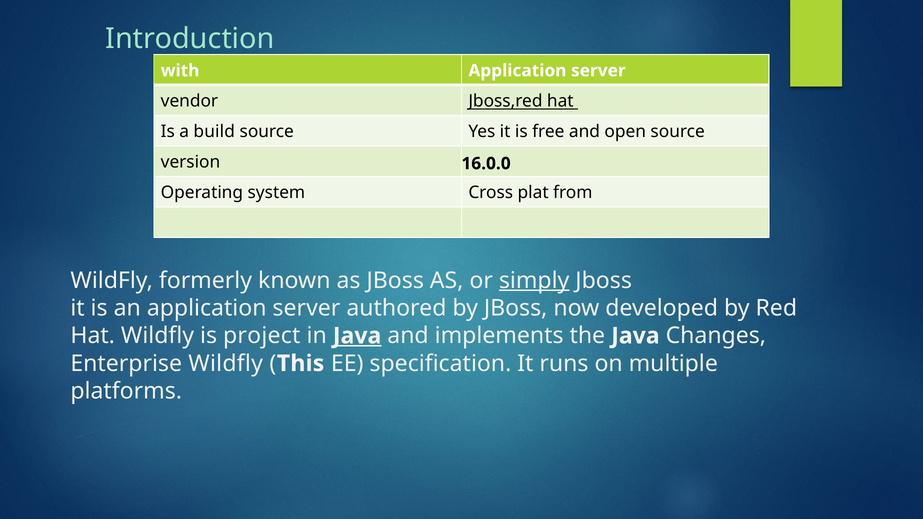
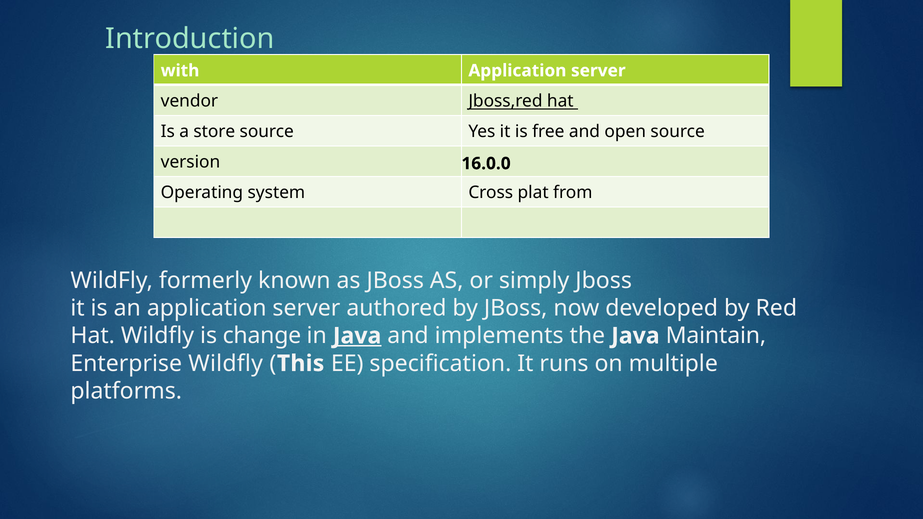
build: build -> store (214, 132)
simply underline: present -> none (534, 281)
project: project -> change (262, 336)
Changes: Changes -> Maintain (716, 336)
